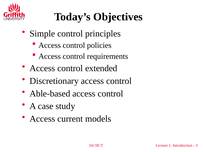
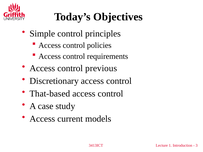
extended: extended -> previous (101, 68)
Able-based: Able-based -> That-based (50, 94)
